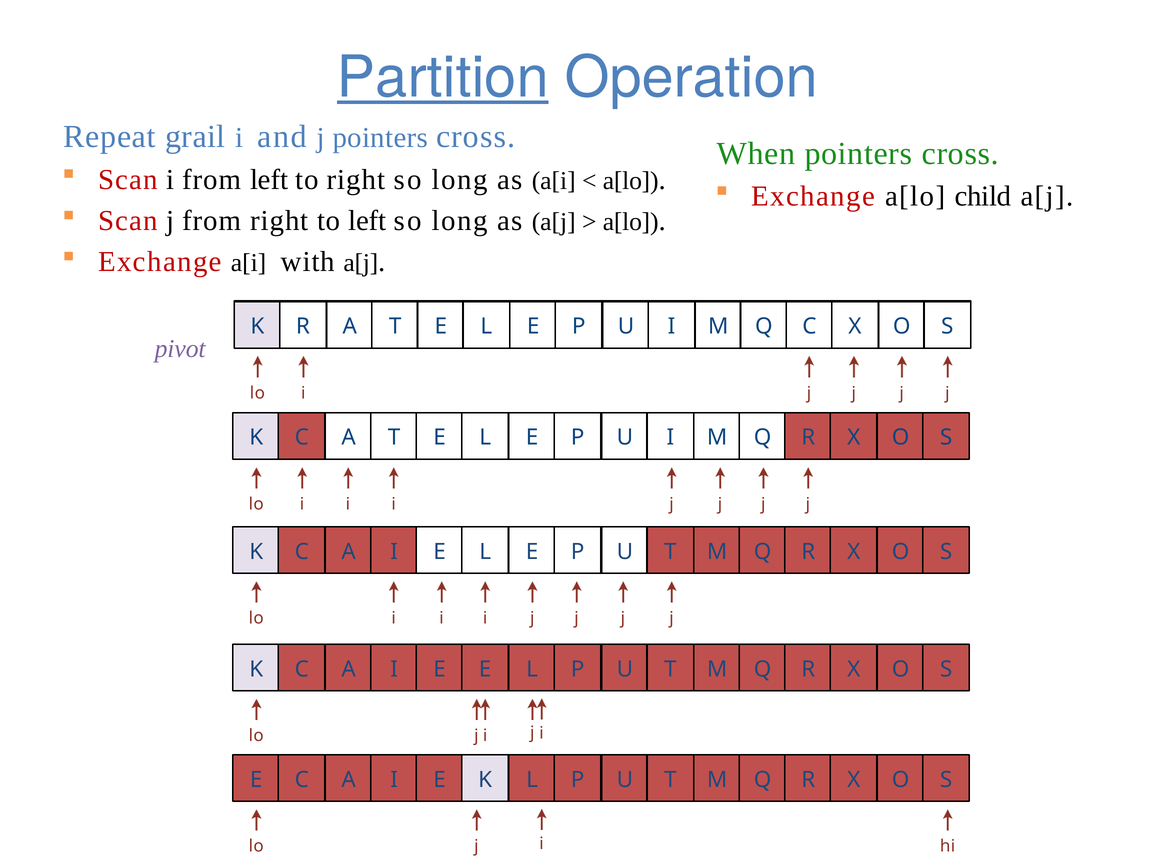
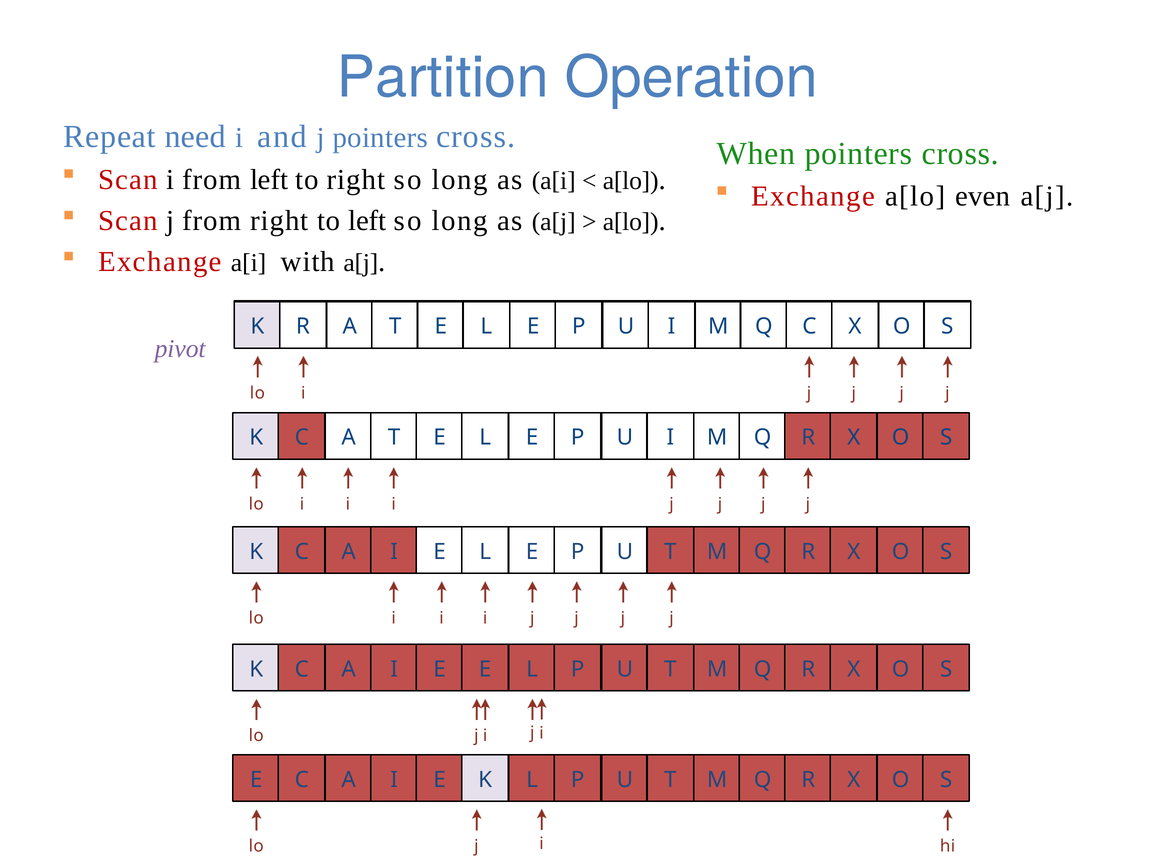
Partition underline: present -> none (443, 77)
grail: grail -> need (195, 137)
child: child -> even (983, 196)
